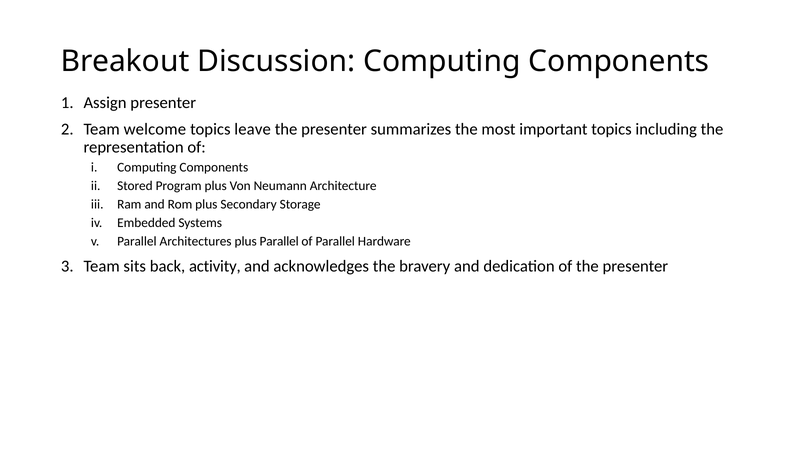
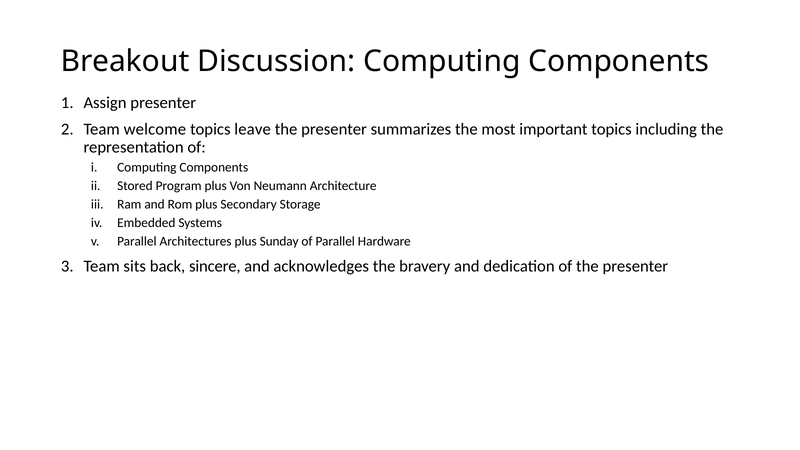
plus Parallel: Parallel -> Sunday (279, 242)
activity: activity -> sincere (215, 266)
